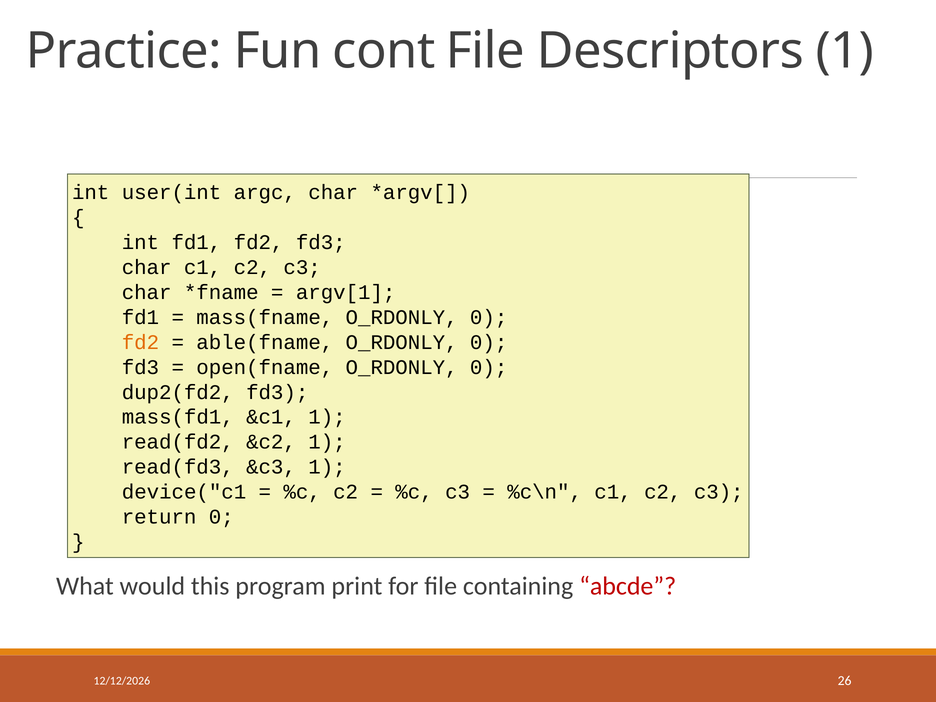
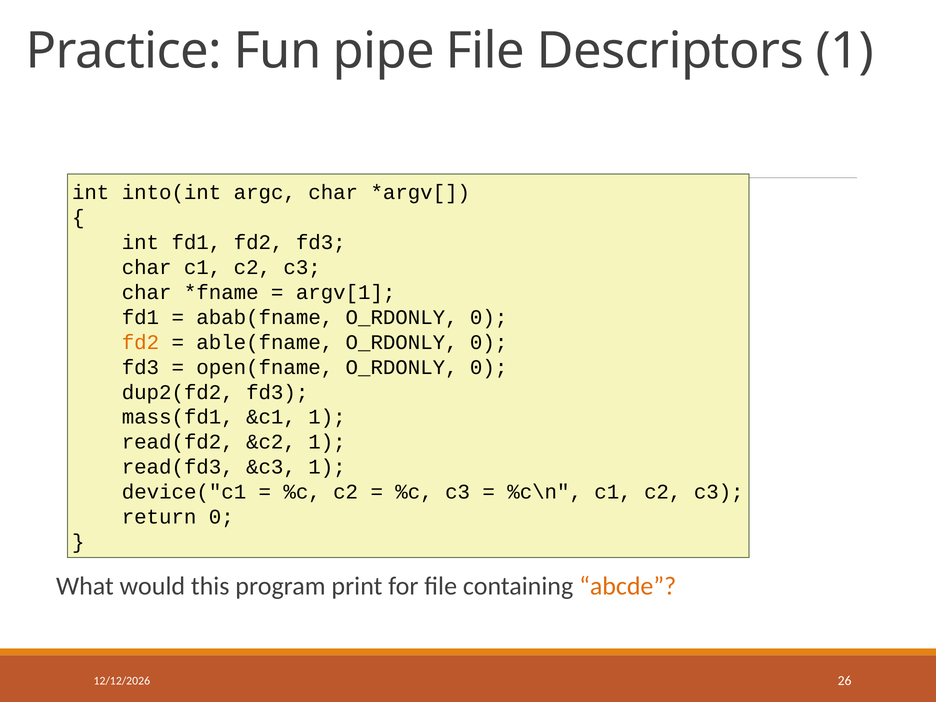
cont: cont -> pipe (384, 51)
user(int: user(int -> into(int (172, 193)
mass(fname: mass(fname -> abab(fname (265, 317)
abcde colour: red -> orange (628, 586)
